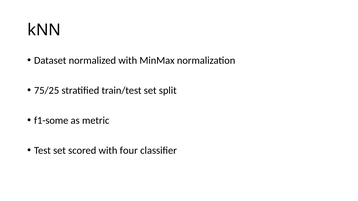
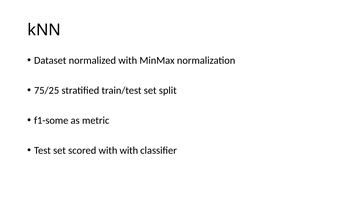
with four: four -> with (129, 151)
